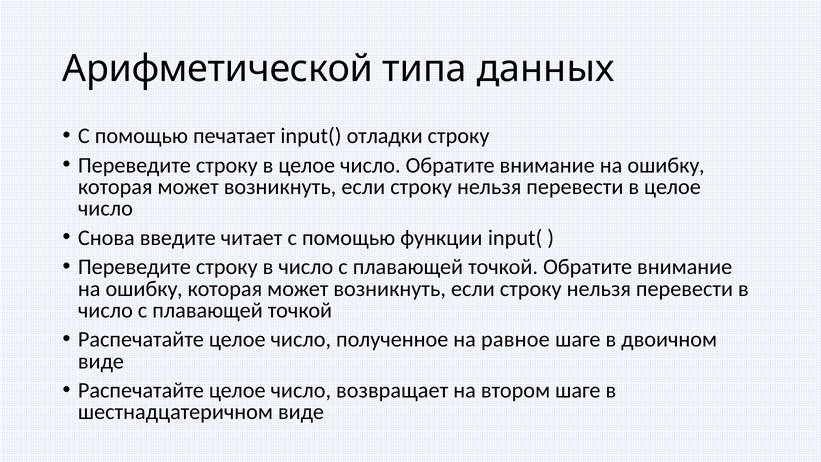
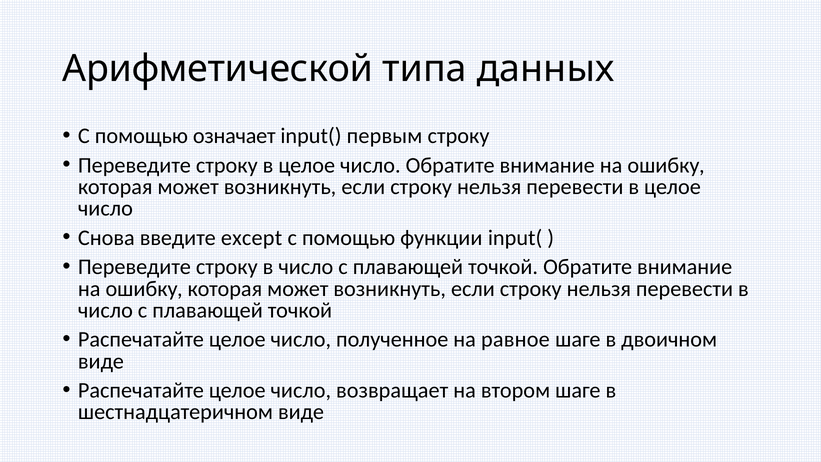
печатает: печатает -> означает (234, 136)
отладки: отладки -> первым (385, 136)
читает: читает -> except (252, 238)
